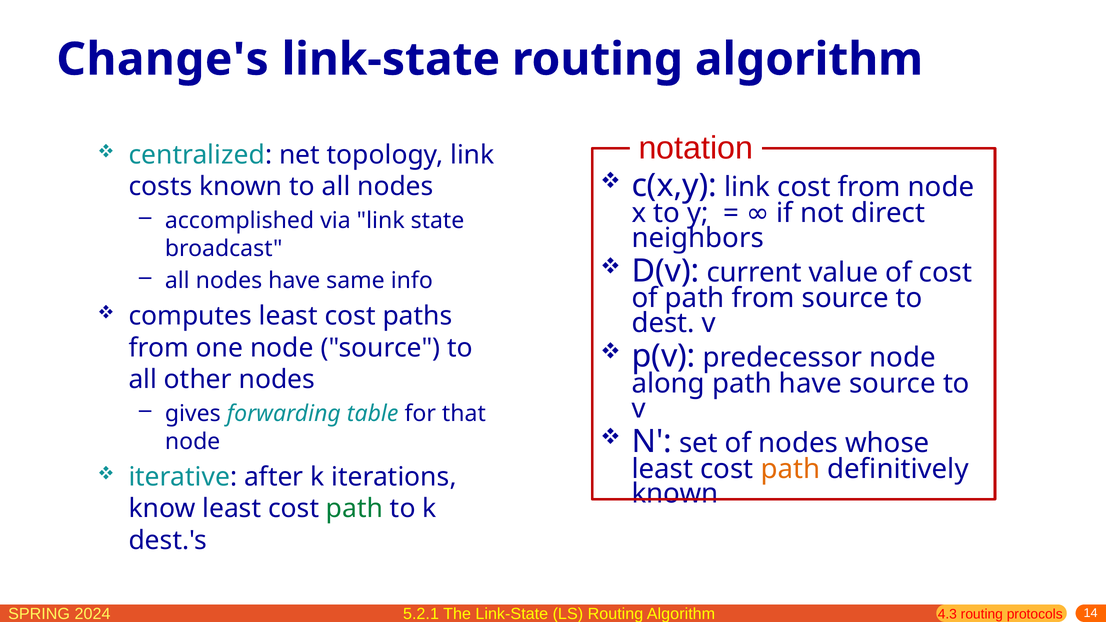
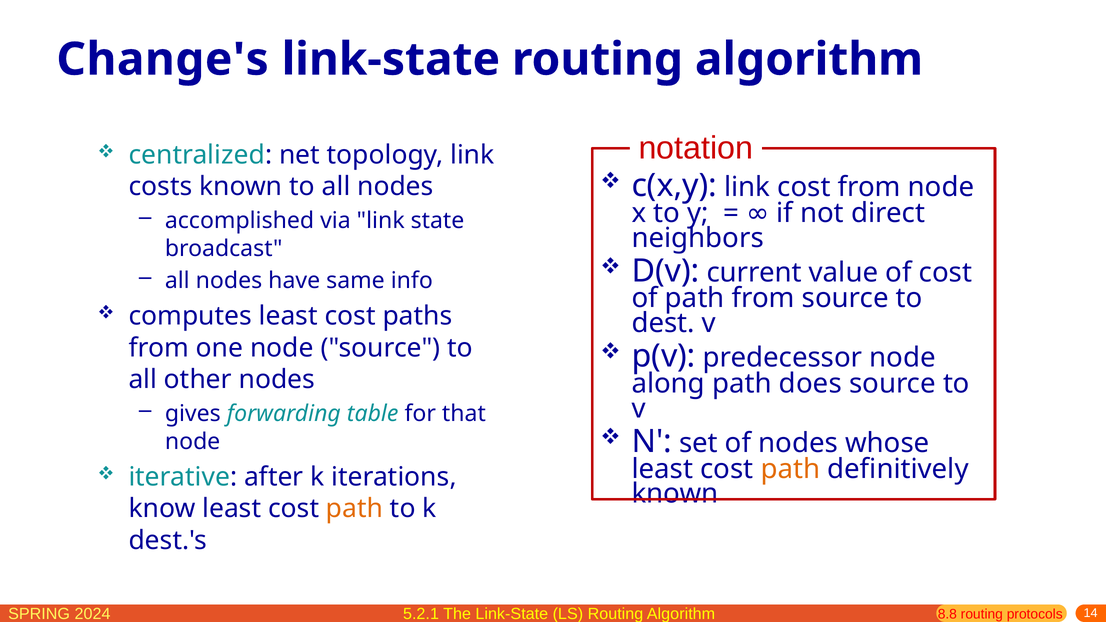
path have: have -> does (810, 384)
path colour: green -> orange (355, 509)
4.3: 4.3 -> 8.8 (947, 614)
